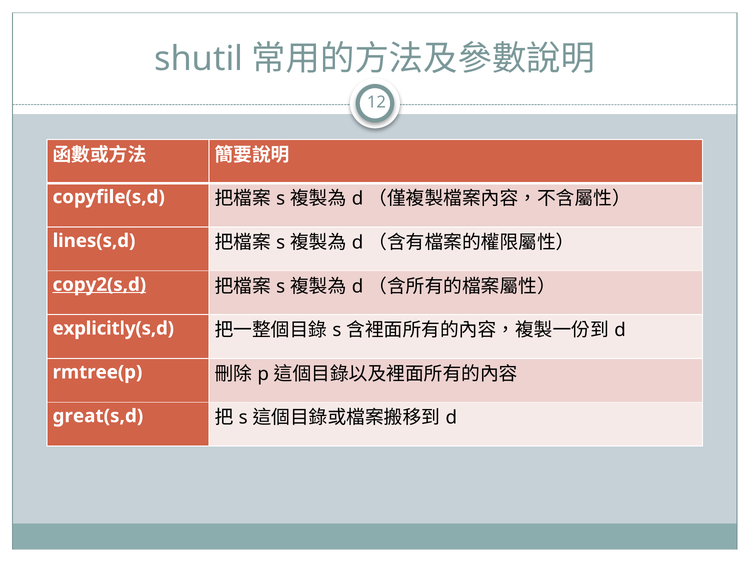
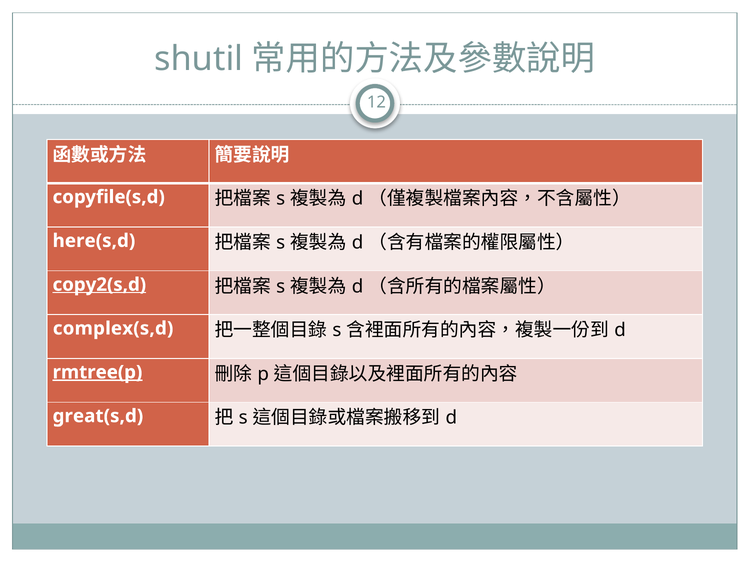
lines(s,d: lines(s,d -> here(s,d (94, 241)
explicitly(s,d: explicitly(s,d -> complex(s,d (113, 329)
rmtree(p underline: none -> present (97, 373)
